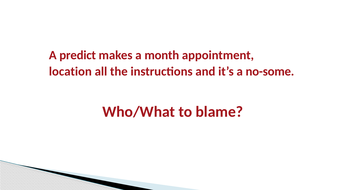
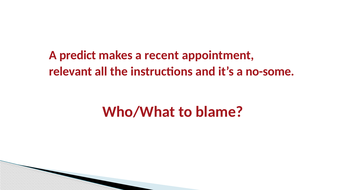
month: month -> recent (162, 55)
location: location -> relevant (70, 72)
